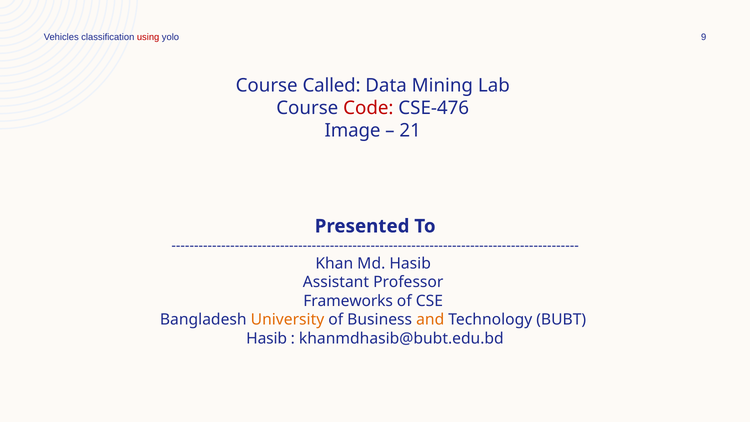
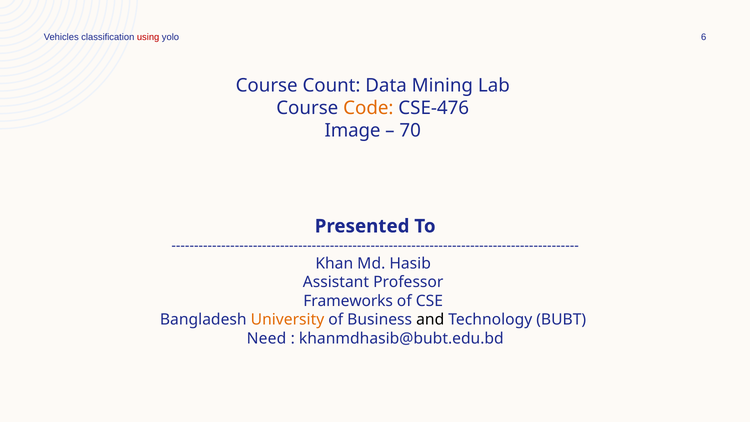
9: 9 -> 6 (704, 37)
Called: Called -> Count (331, 85)
Code colour: red -> orange (368, 108)
21: 21 -> 70 (410, 130)
and colour: orange -> black (430, 320)
Hasib: Hasib -> Need (266, 338)
